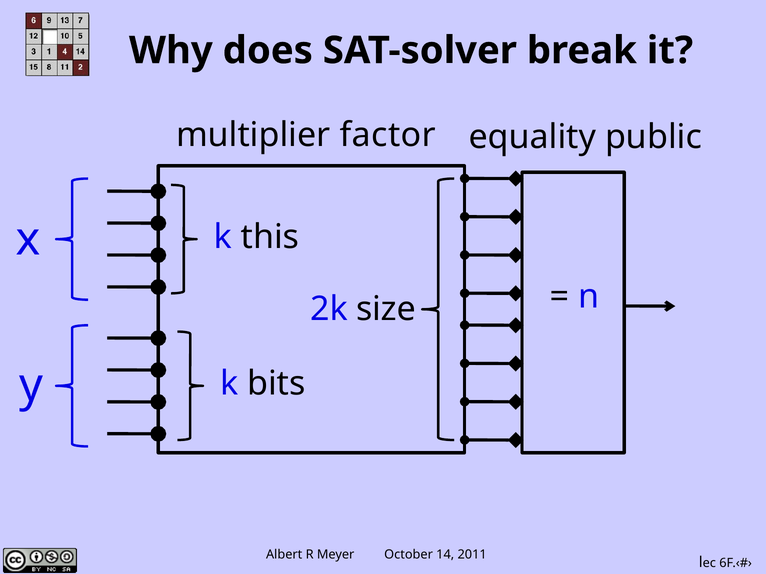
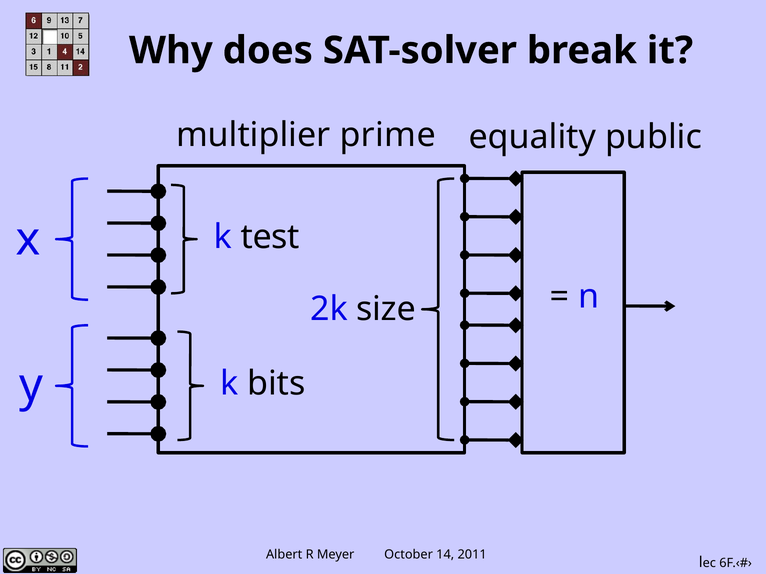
factor: factor -> prime (388, 135)
this: this -> test (270, 237)
